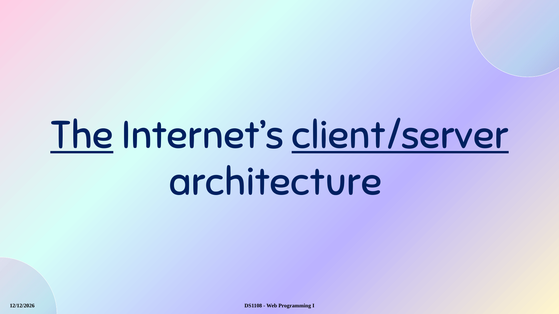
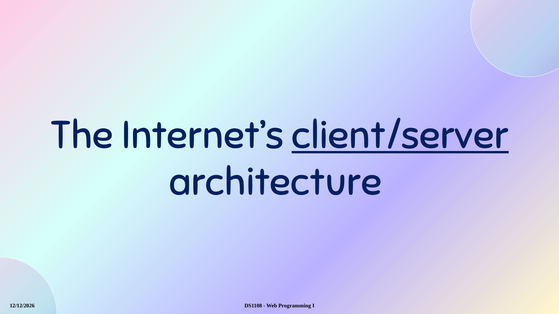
The underline: present -> none (82, 136)
